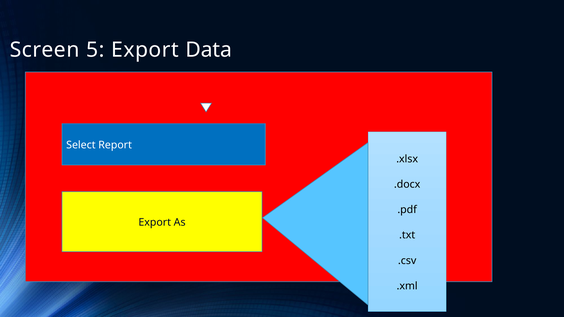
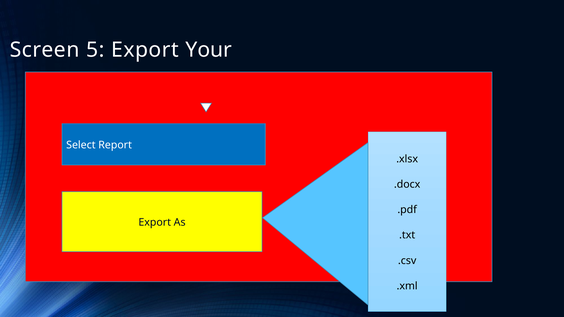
Data: Data -> Your (209, 50)
